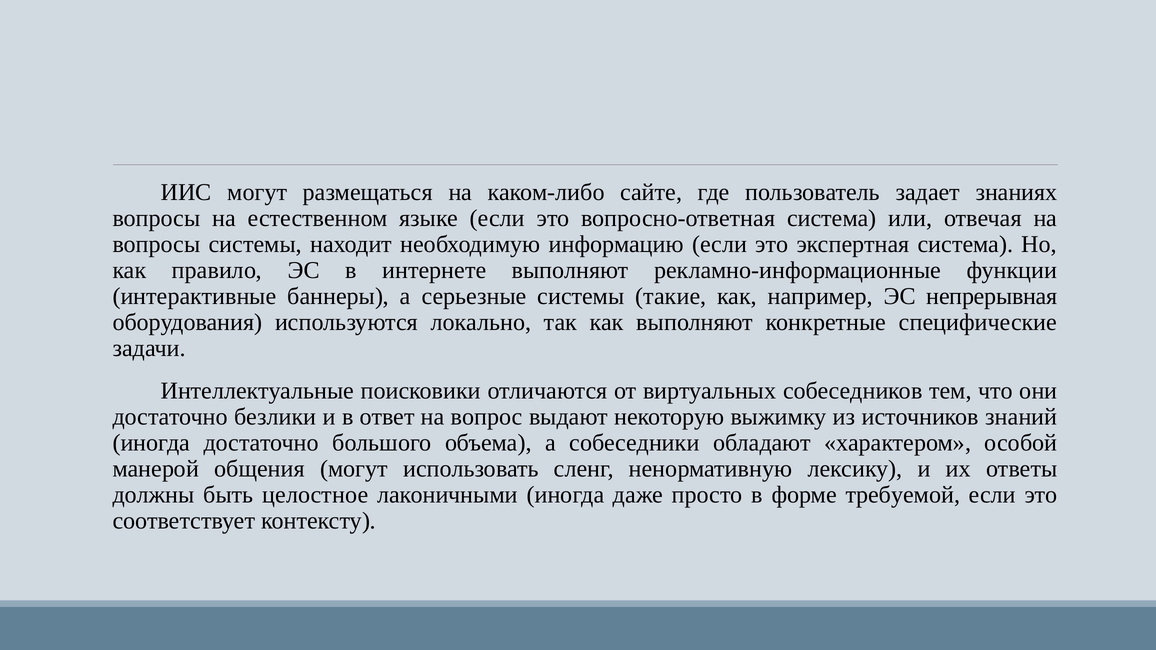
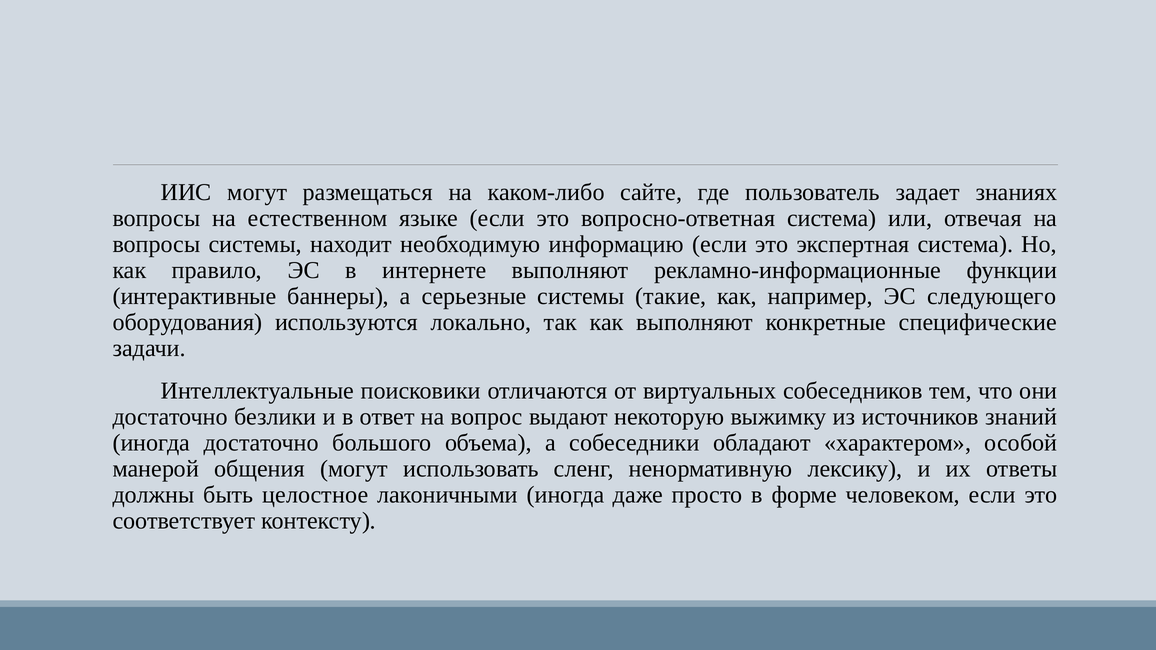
непрерывная: непрерывная -> следующего (992, 296)
требуемой: требуемой -> человеком (903, 495)
